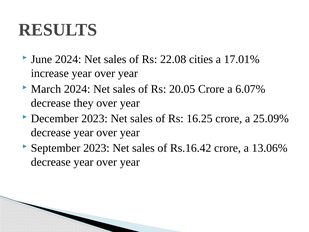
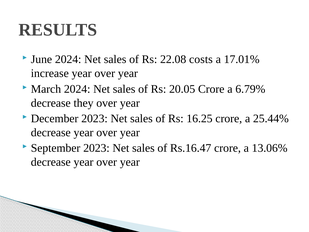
cities: cities -> costs (201, 59)
6.07%: 6.07% -> 6.79% (250, 89)
25.09%: 25.09% -> 25.44% (271, 118)
Rs.16.42: Rs.16.42 -> Rs.16.47 (191, 148)
